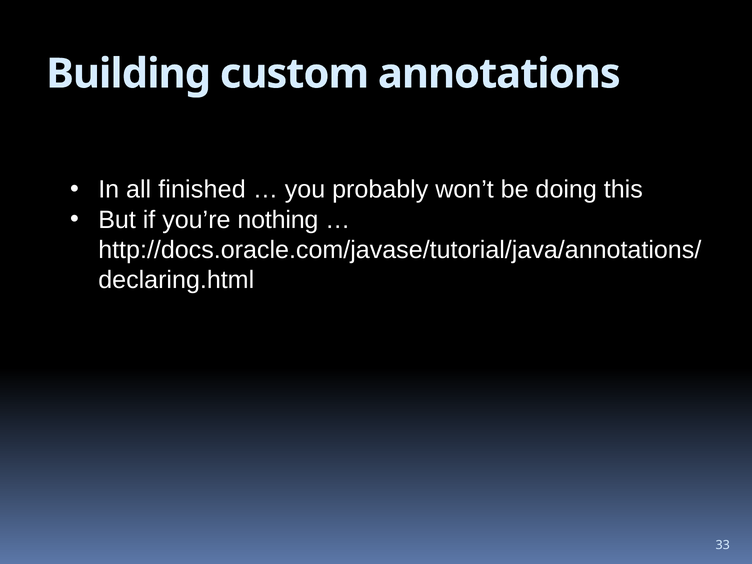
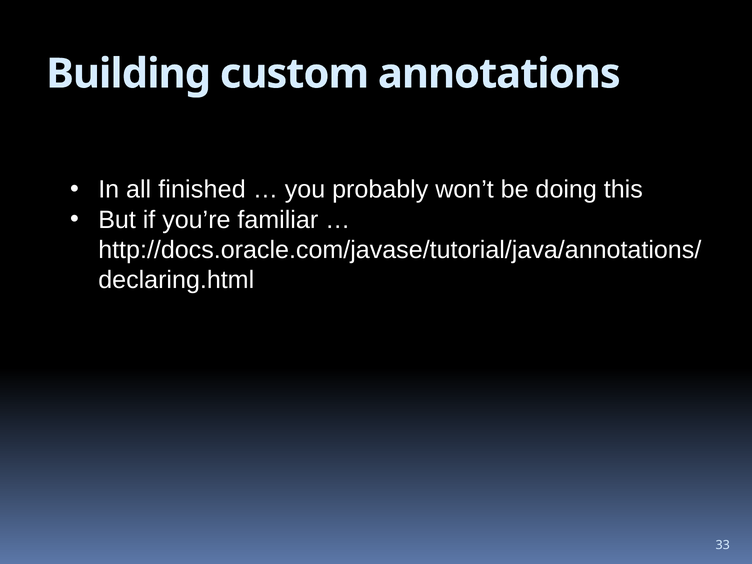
nothing: nothing -> familiar (278, 220)
